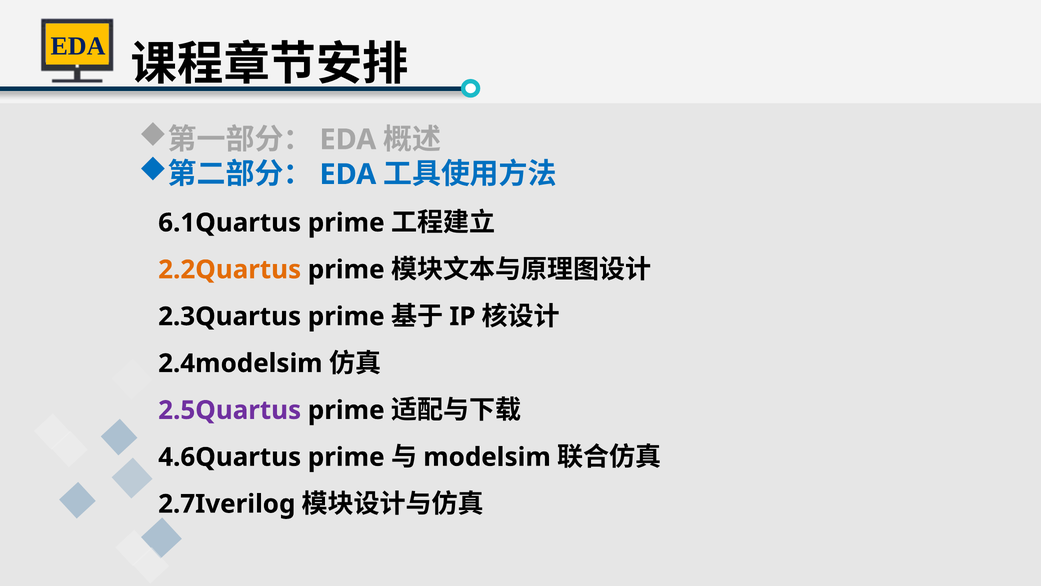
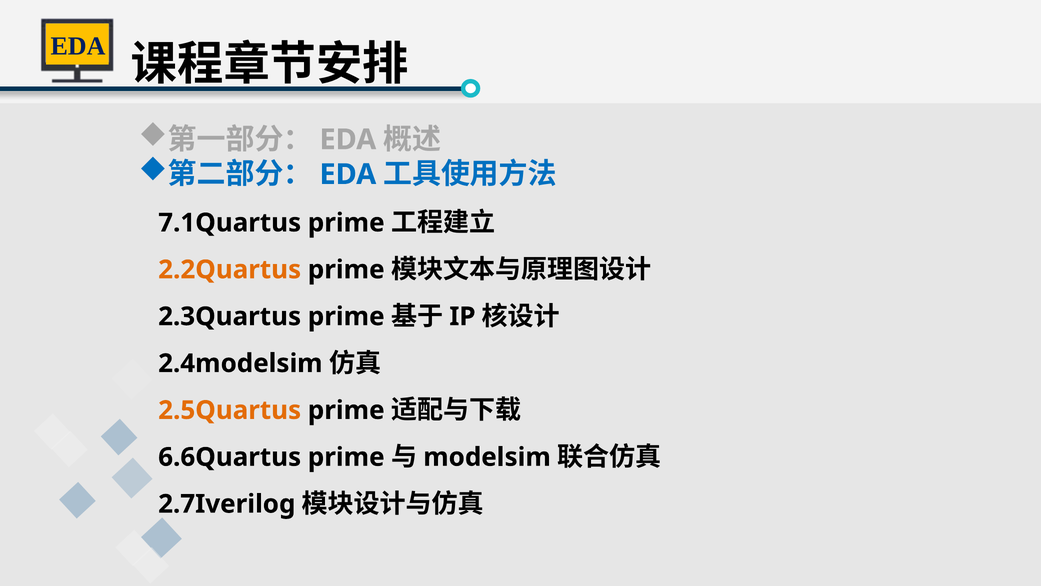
6.1Quartus: 6.1Quartus -> 7.1Quartus (230, 223)
2.5Quartus colour: purple -> orange (230, 410)
4.6Quartus: 4.6Quartus -> 6.6Quartus (230, 457)
